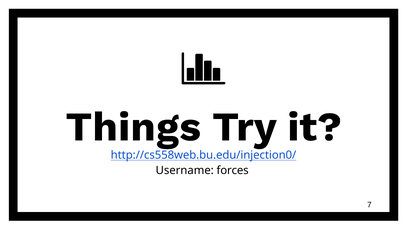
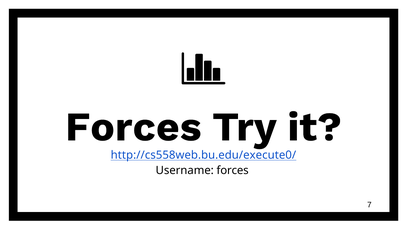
Things: Things -> Forces (133, 127)
http://cs558web.bu.edu/injection0/: http://cs558web.bu.edu/injection0/ -> http://cs558web.bu.edu/execute0/ (203, 155)
